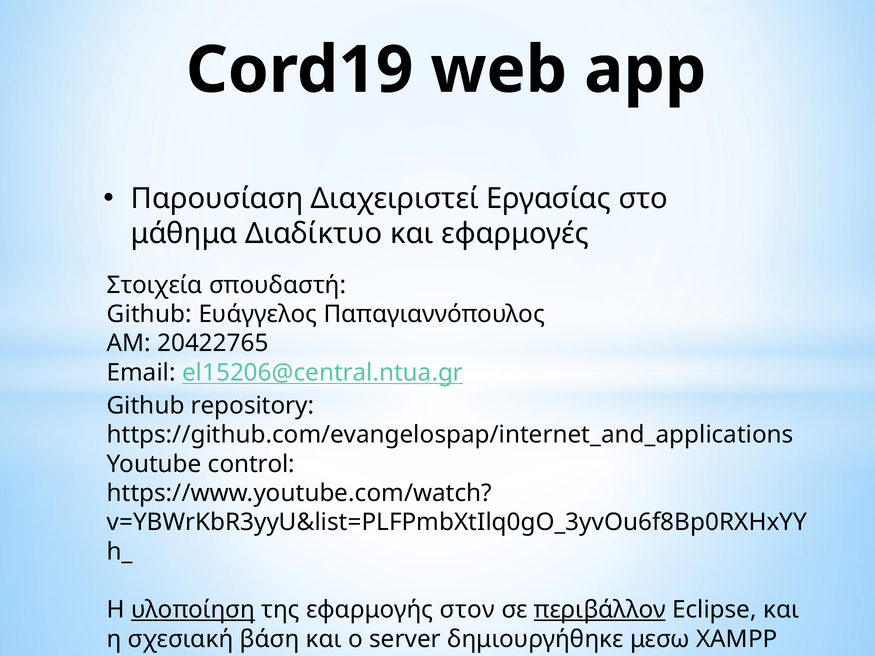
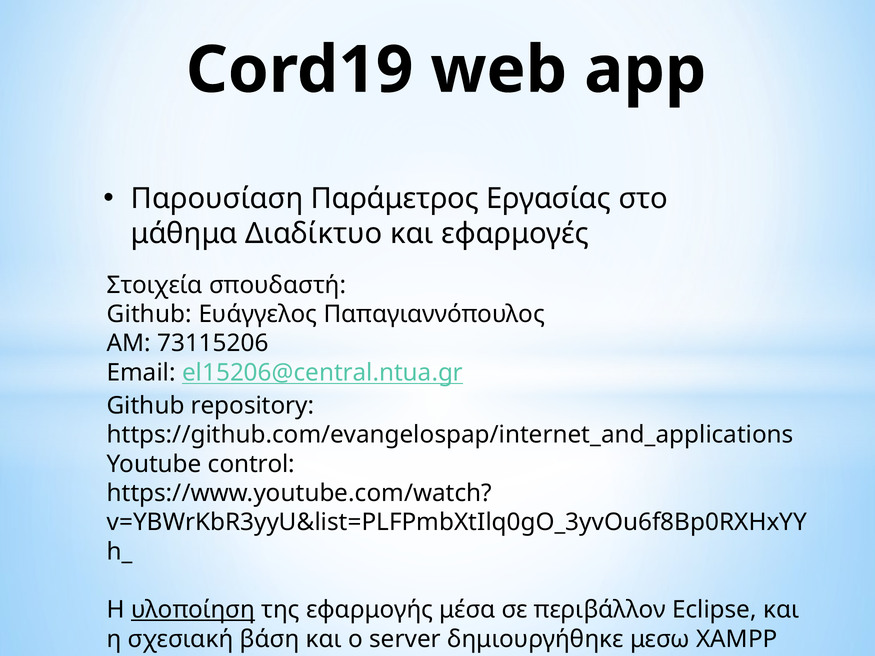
Διαχειριστεί: Διαχειριστεί -> Παράμετρος (395, 199)
20422765: 20422765 -> 73115206 (213, 343)
στον: στον -> μέσα (467, 610)
περιβάλλον underline: present -> none (600, 610)
